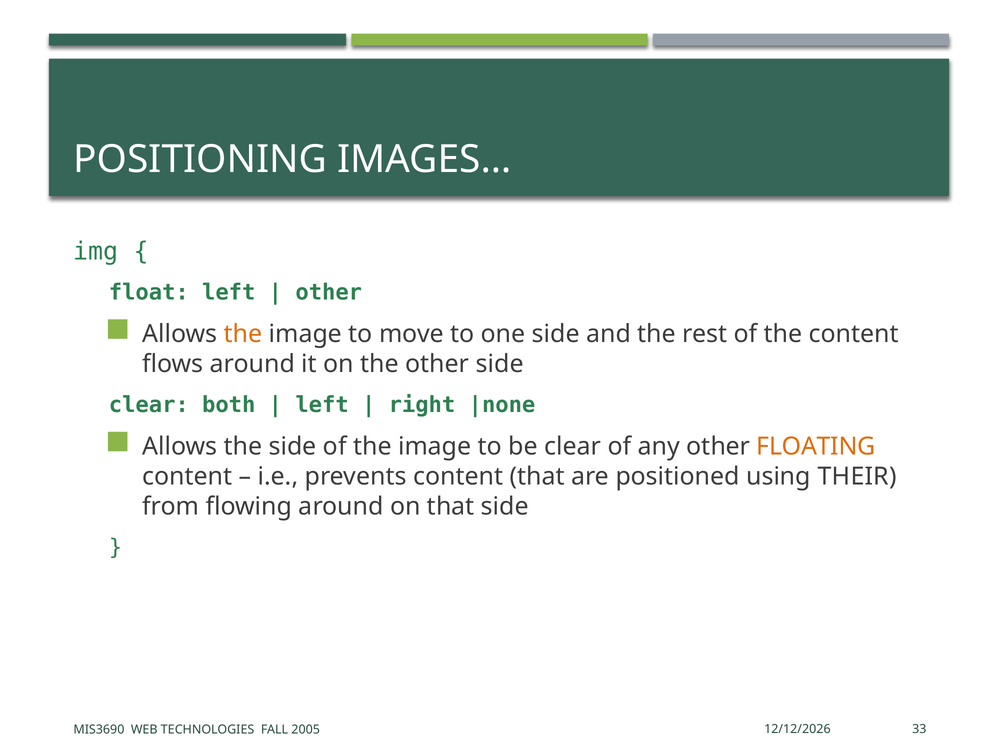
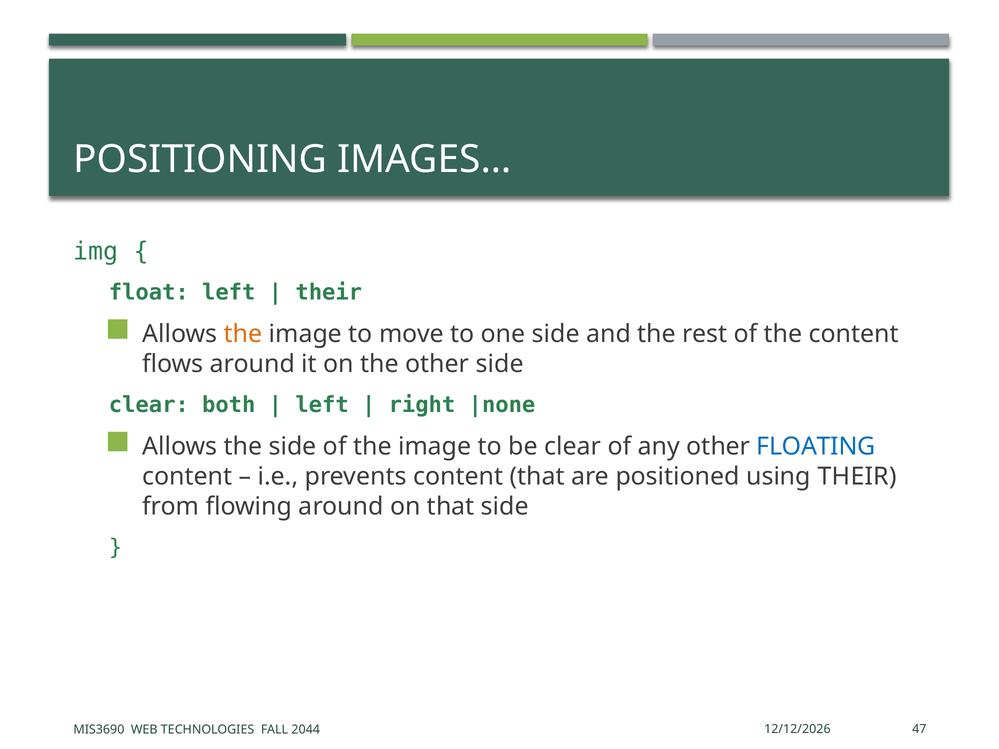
other: other -> their (329, 292)
FLOATING colour: orange -> blue (816, 447)
33: 33 -> 47 (919, 729)
2005: 2005 -> 2044 (306, 730)
